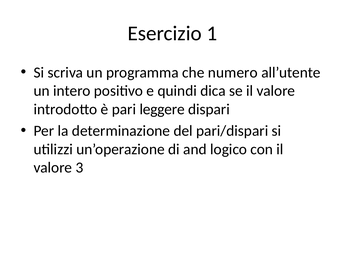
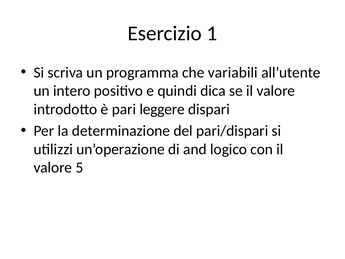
numero: numero -> variabili (233, 72)
3: 3 -> 5 (79, 167)
